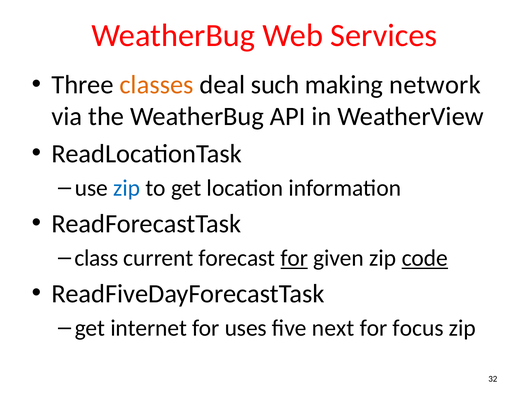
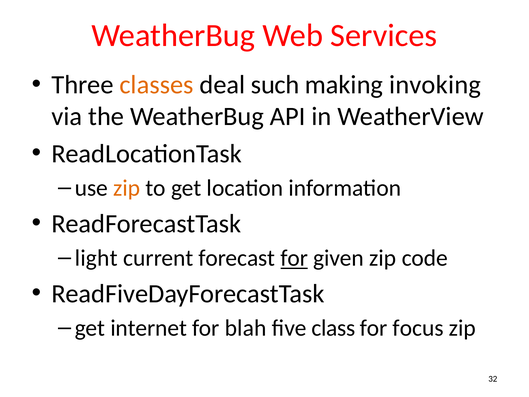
network: network -> invoking (435, 85)
zip colour: blue -> orange (127, 188)
class: class -> light (96, 258)
code underline: present -> none (425, 258)
uses: uses -> blah (246, 328)
next: next -> class (333, 328)
